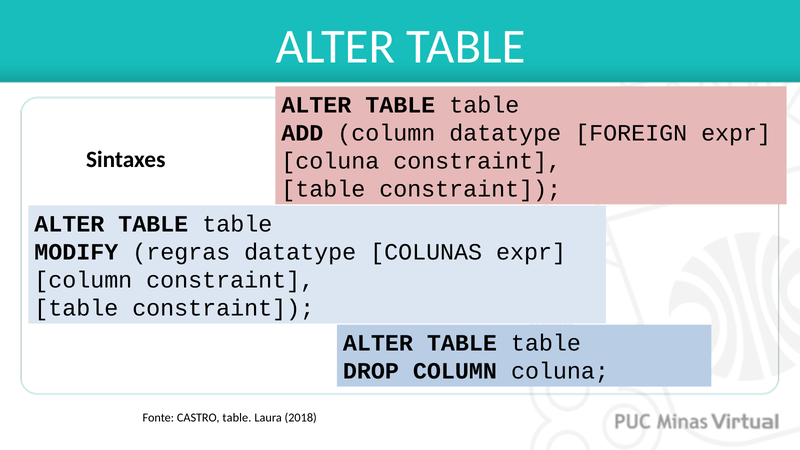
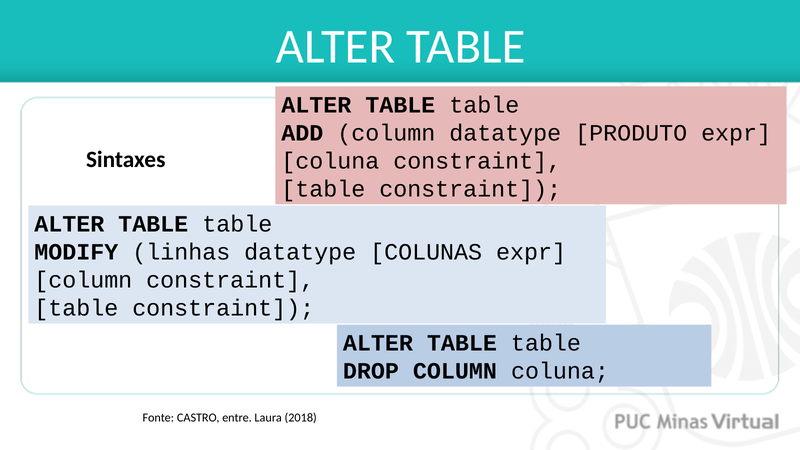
FOREIGN: FOREIGN -> PRODUTO (631, 133)
regras: regras -> linhas (181, 252)
CASTRO table: table -> entre (237, 418)
